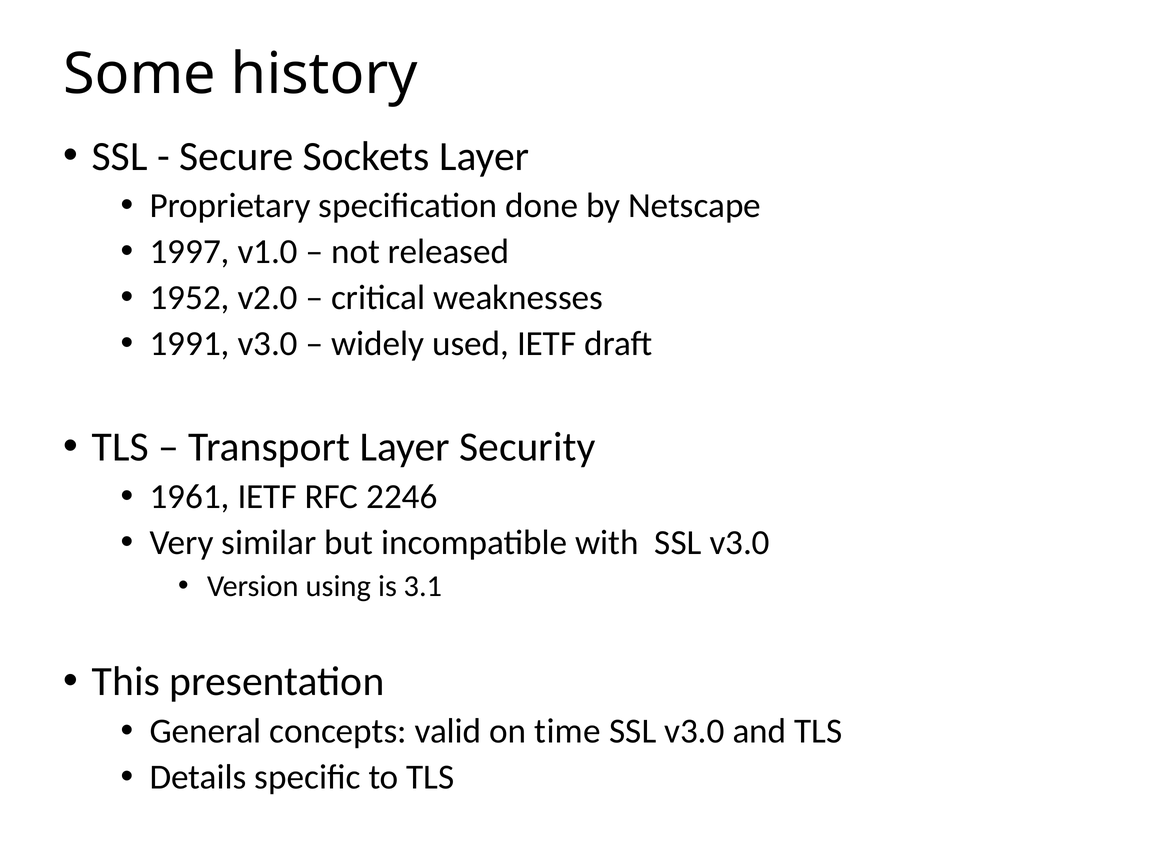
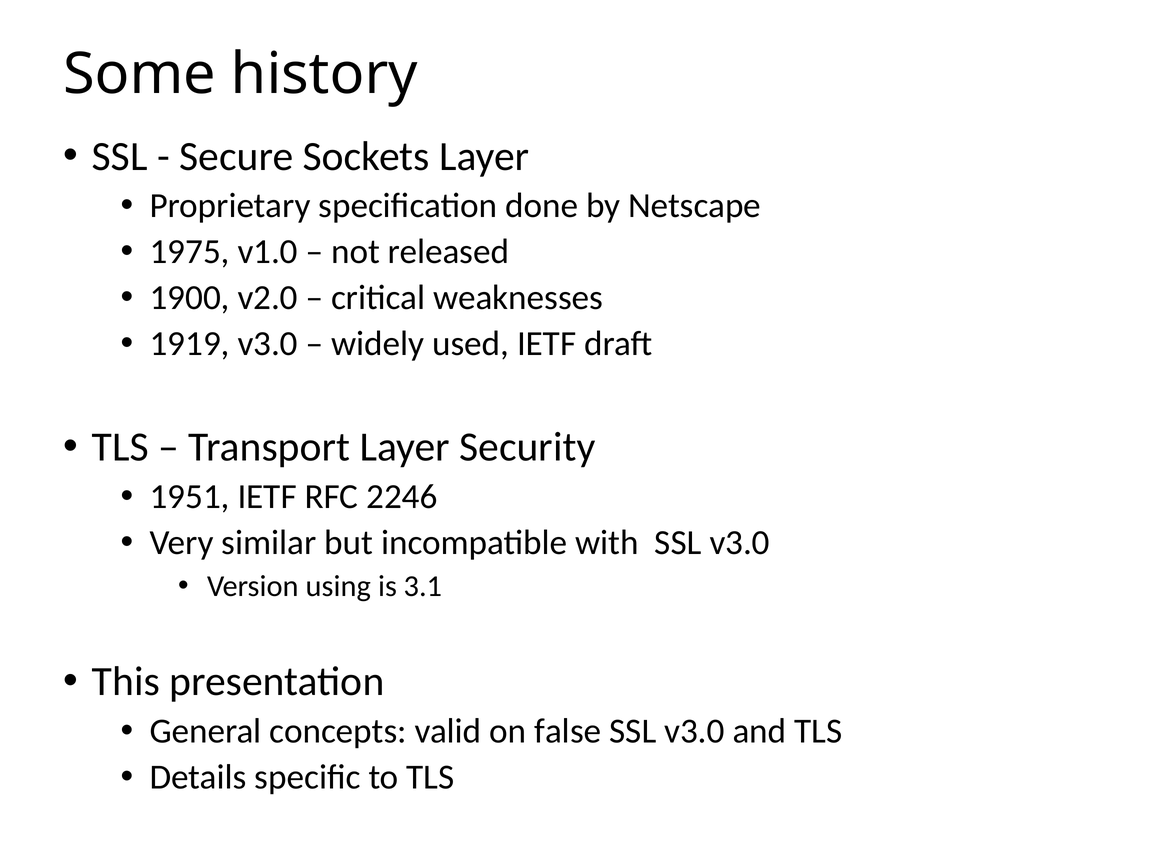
1997: 1997 -> 1975 (190, 252)
1952: 1952 -> 1900 (190, 298)
1991: 1991 -> 1919 (190, 344)
1961: 1961 -> 1951 (190, 497)
time: time -> false (568, 732)
